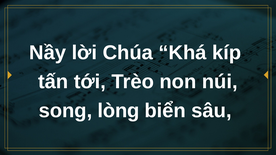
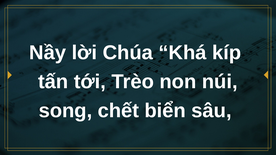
lòng: lòng -> chết (118, 111)
